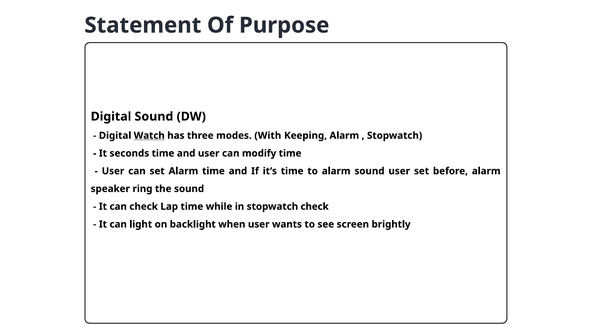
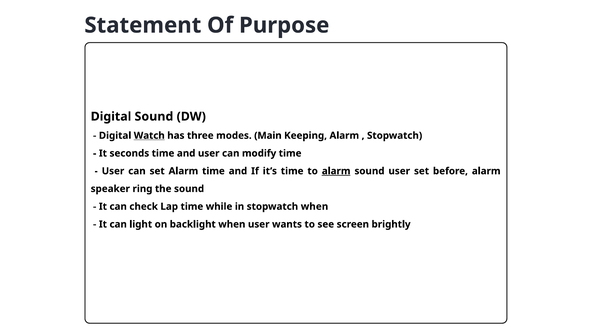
With: With -> Main (268, 136)
alarm underline: none -> present (336, 171)
stopwatch check: check -> when (315, 207)
